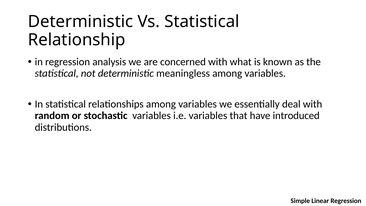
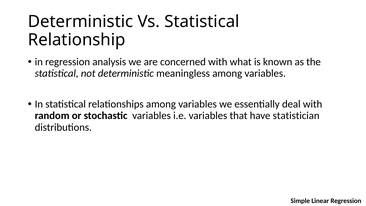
introduced: introduced -> statistician (296, 116)
